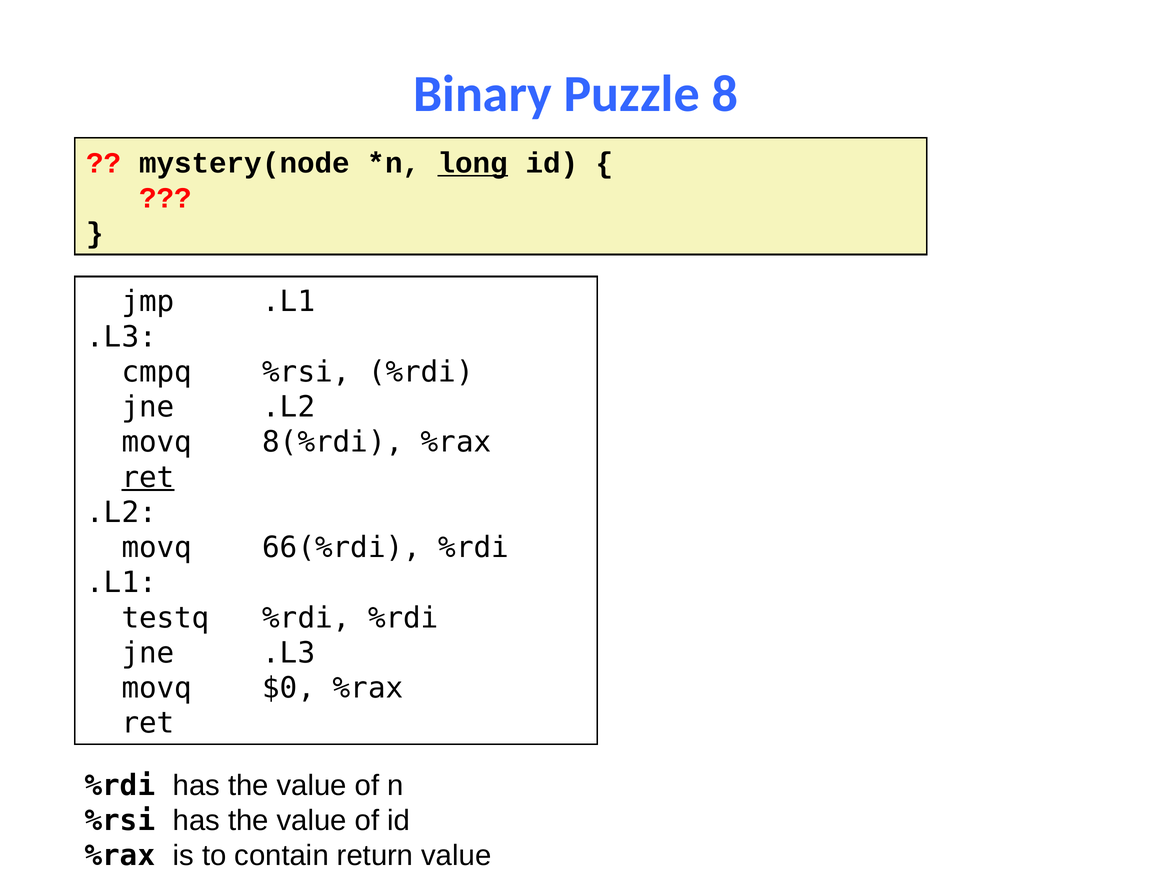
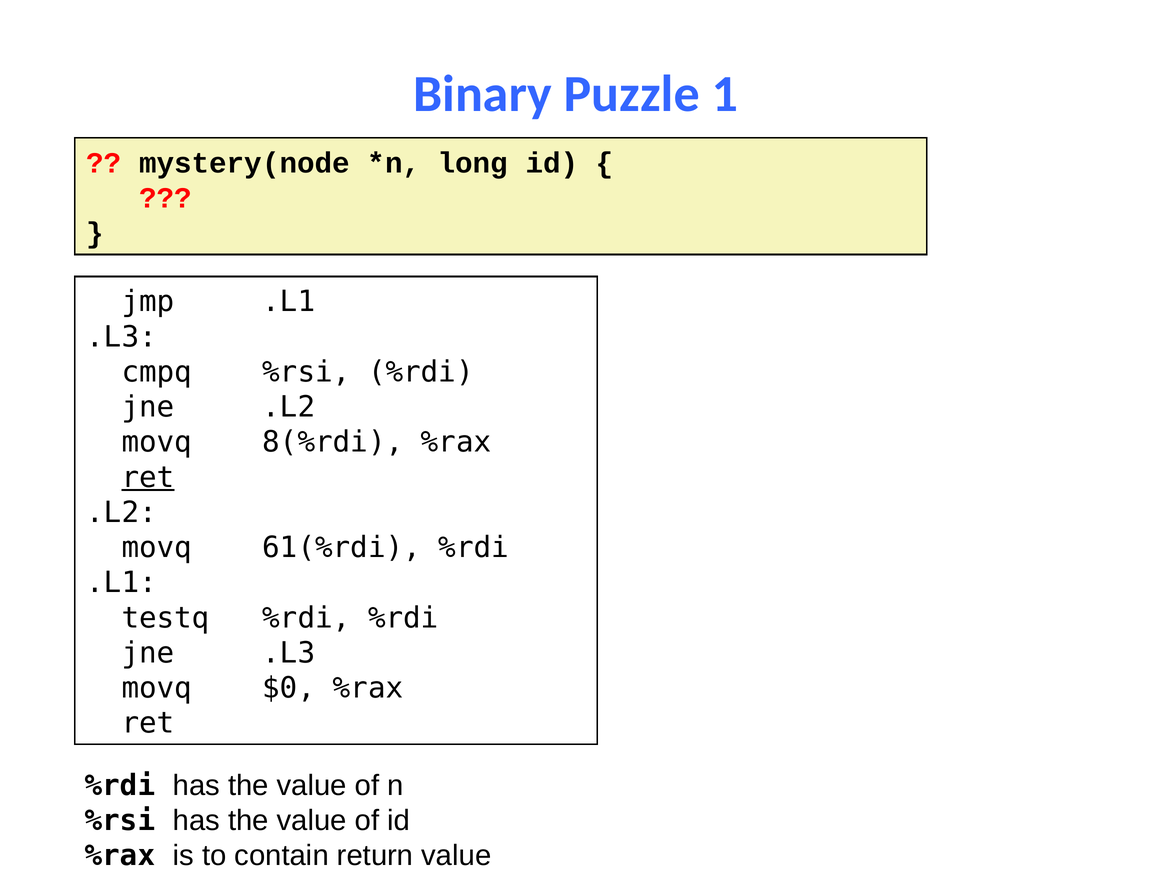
8: 8 -> 1 (725, 94)
long underline: present -> none (473, 163)
66(%rdi: 66(%rdi -> 61(%rdi (342, 548)
